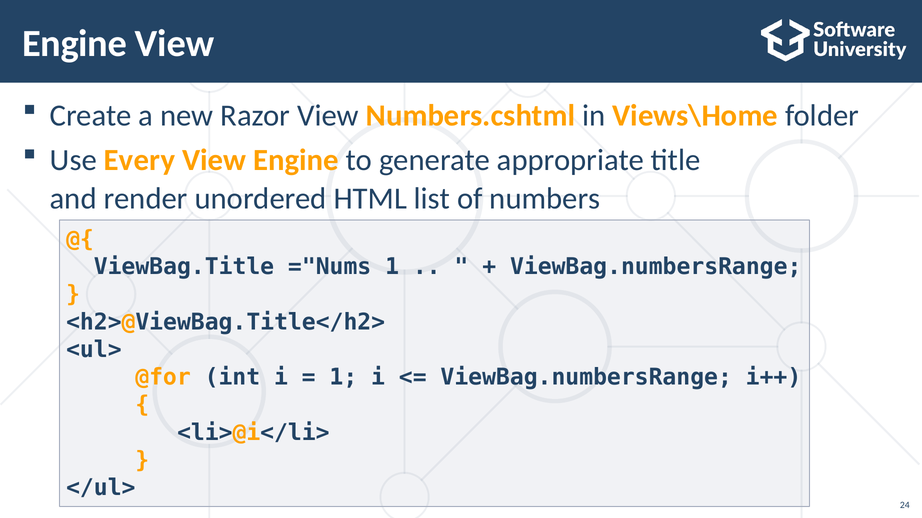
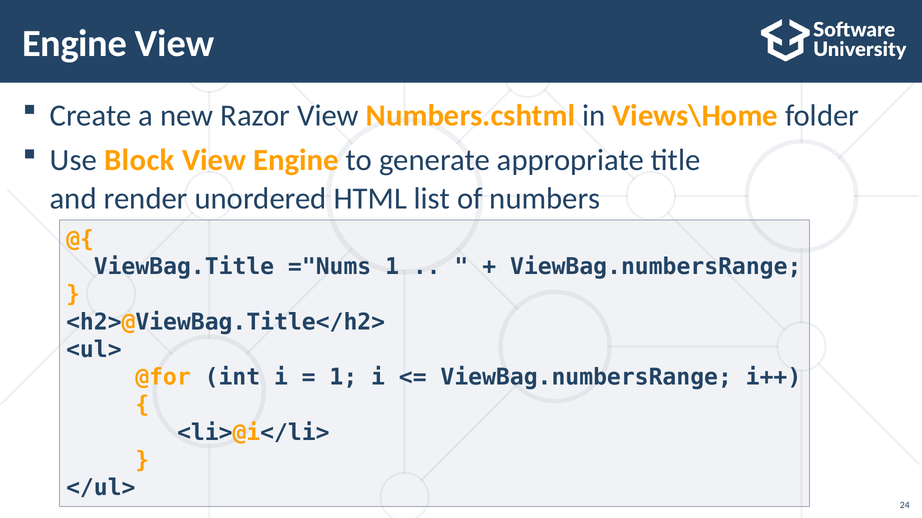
Every: Every -> Block (139, 160)
